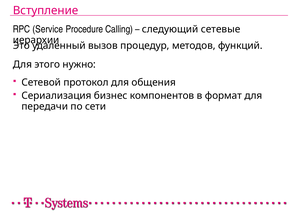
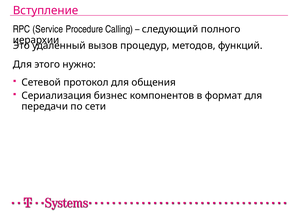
сетевые: сетевые -> полного (221, 29)
